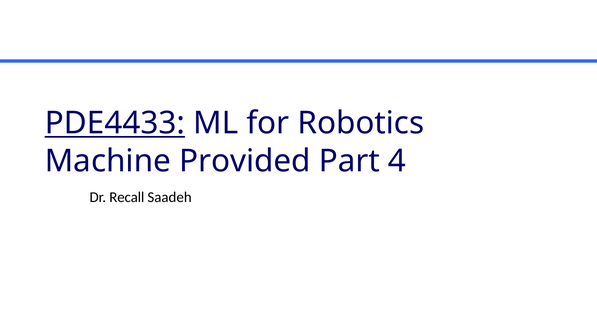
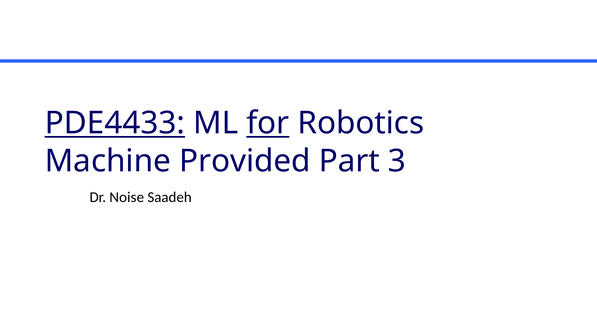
for underline: none -> present (268, 123)
4: 4 -> 3 (397, 161)
Recall: Recall -> Noise (127, 197)
